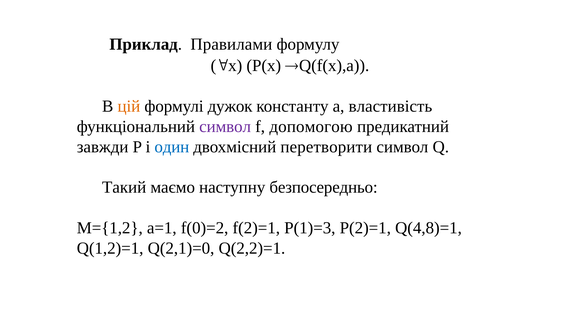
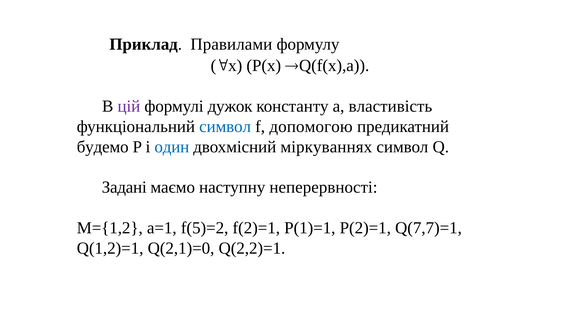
цій colour: orange -> purple (129, 106)
символ colour: purple -> blue (225, 127)
завжди: завжди -> будемо (103, 147)
перетворити: перетворити -> міркуваннях (326, 147)
Такий: Такий -> Задані (124, 188)
безпосередньо: безпосередньо -> неперервності (323, 188)
f(0)=2: f(0)=2 -> f(5)=2 (205, 228)
P(1)=3: P(1)=3 -> P(1)=1 (310, 228)
Q(4,8)=1: Q(4,8)=1 -> Q(7,7)=1 (428, 228)
